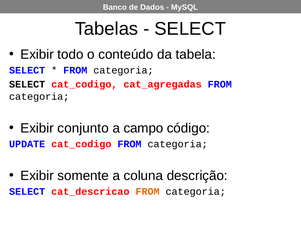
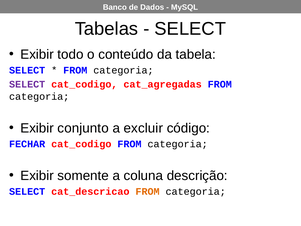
SELECT colour: black -> purple (27, 84)
campo: campo -> excluir (143, 128)
UPDATE: UPDATE -> FECHAR (27, 144)
